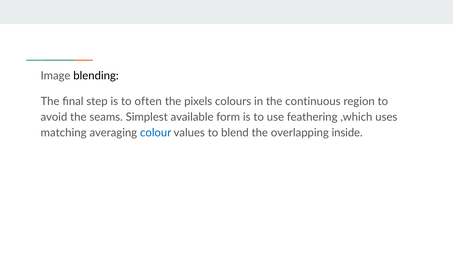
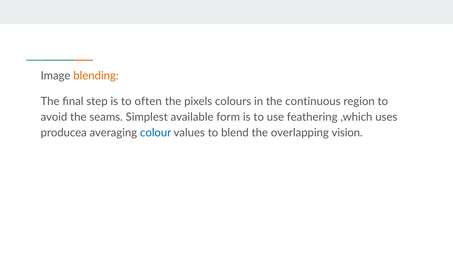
blending colour: black -> orange (96, 76)
matching: matching -> producea (64, 133)
inside: inside -> vision (347, 133)
